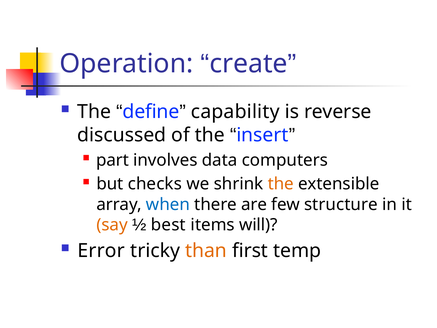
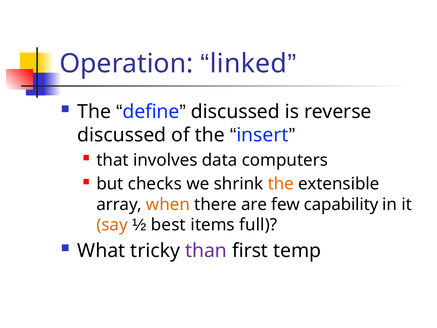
create: create -> linked (248, 64)
capability: capability -> discussed (235, 112)
part: part -> that (113, 160)
when colour: blue -> orange (168, 204)
structure: structure -> capability (341, 204)
will: will -> full (258, 225)
Error: Error -> What (101, 251)
than colour: orange -> purple (206, 251)
